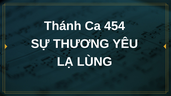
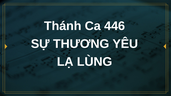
454: 454 -> 446 (115, 26)
